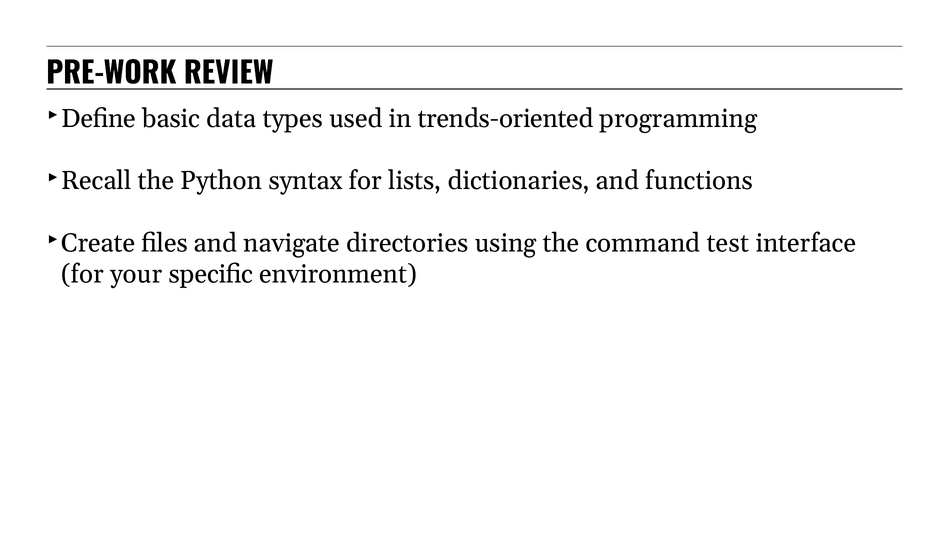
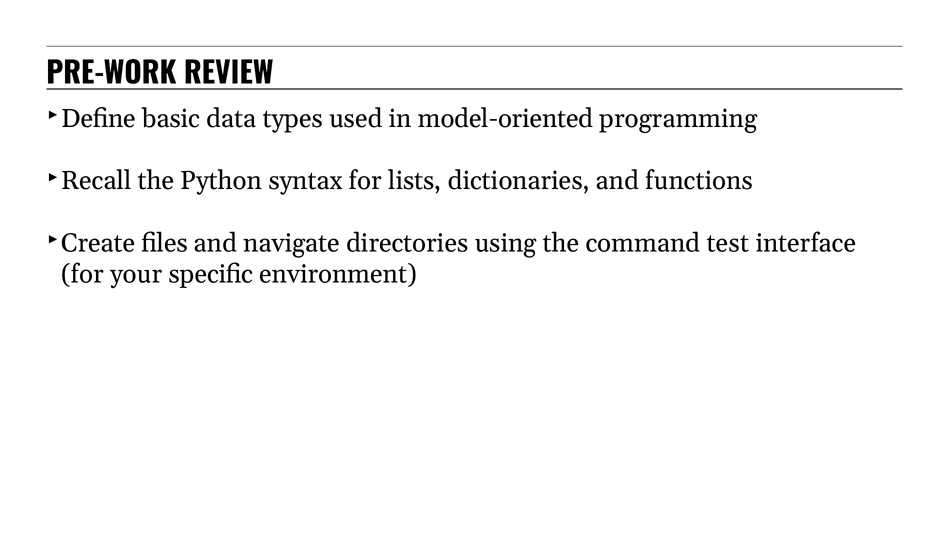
trends-oriented: trends-oriented -> model-oriented (506, 118)
